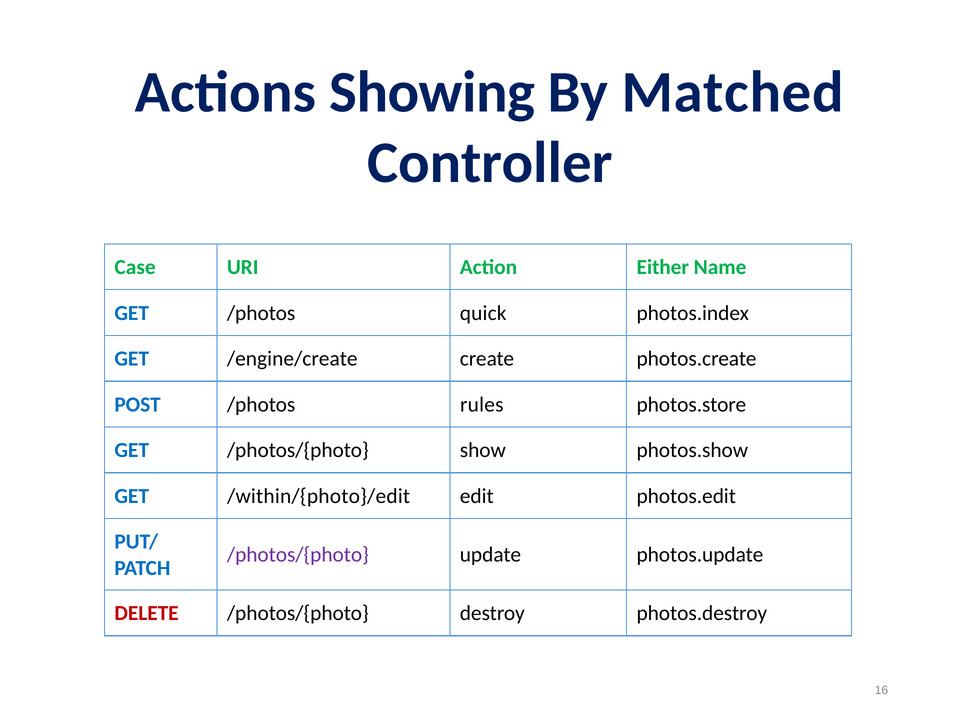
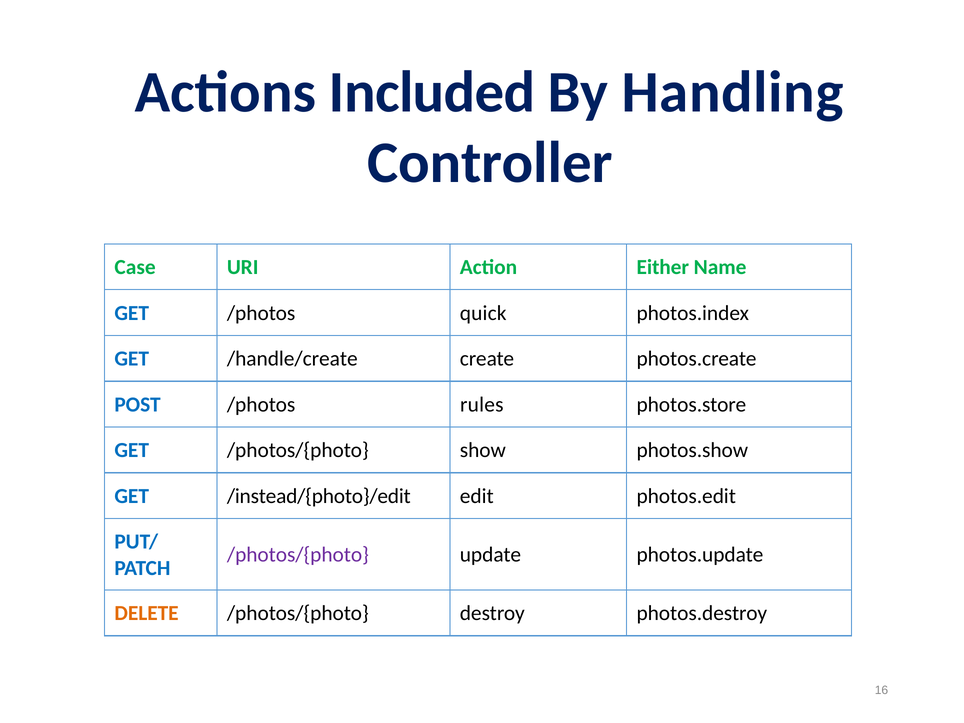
Showing: Showing -> Included (432, 92)
Matched: Matched -> Handling (733, 92)
/engine/create: /engine/create -> /handle/create (292, 359)
/within/{photo}/edit: /within/{photo}/edit -> /instead/{photo}/edit (319, 496)
DELETE colour: red -> orange (147, 613)
